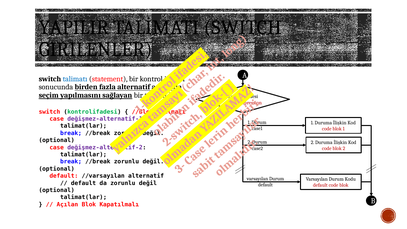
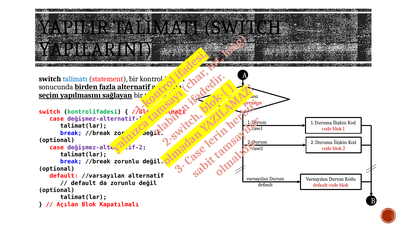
GIRILENLER: GIRILENLER -> YAPILARINI (96, 50)
